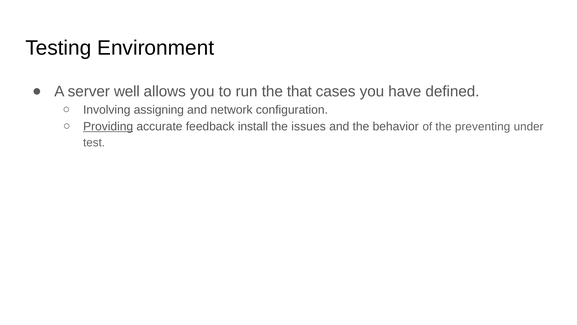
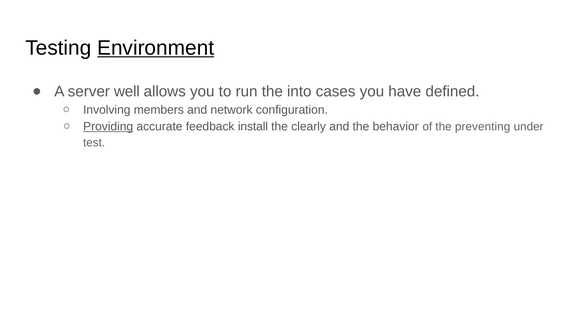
Environment underline: none -> present (156, 48)
that: that -> into (299, 91)
assigning: assigning -> members (159, 110)
issues: issues -> clearly (309, 126)
